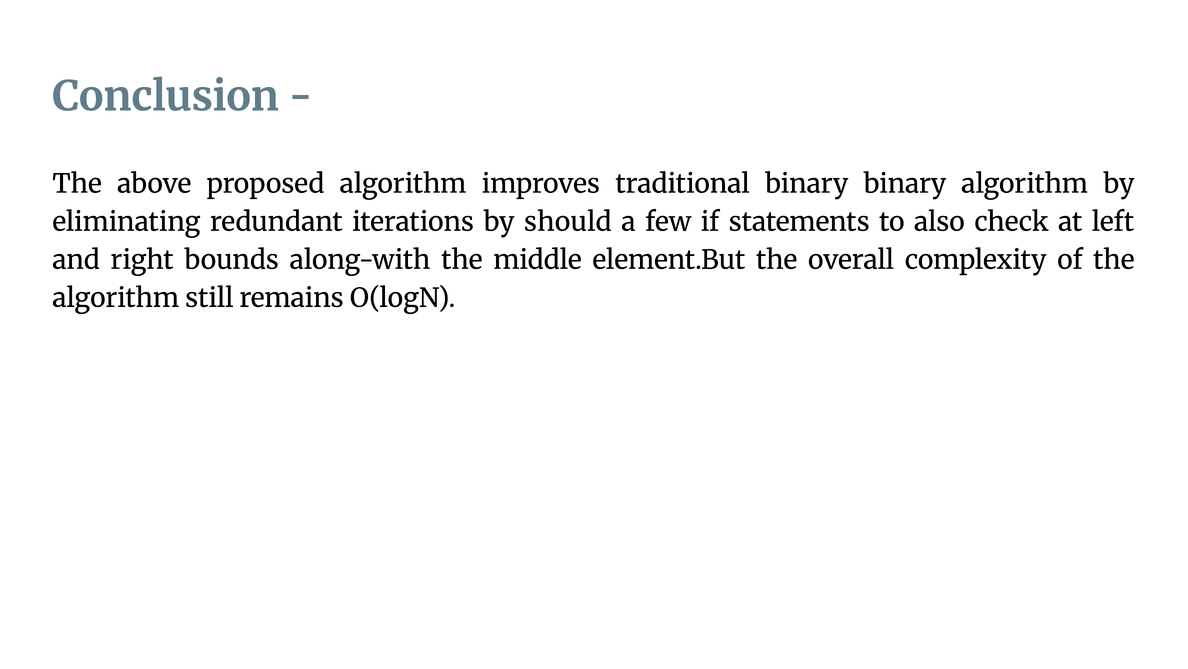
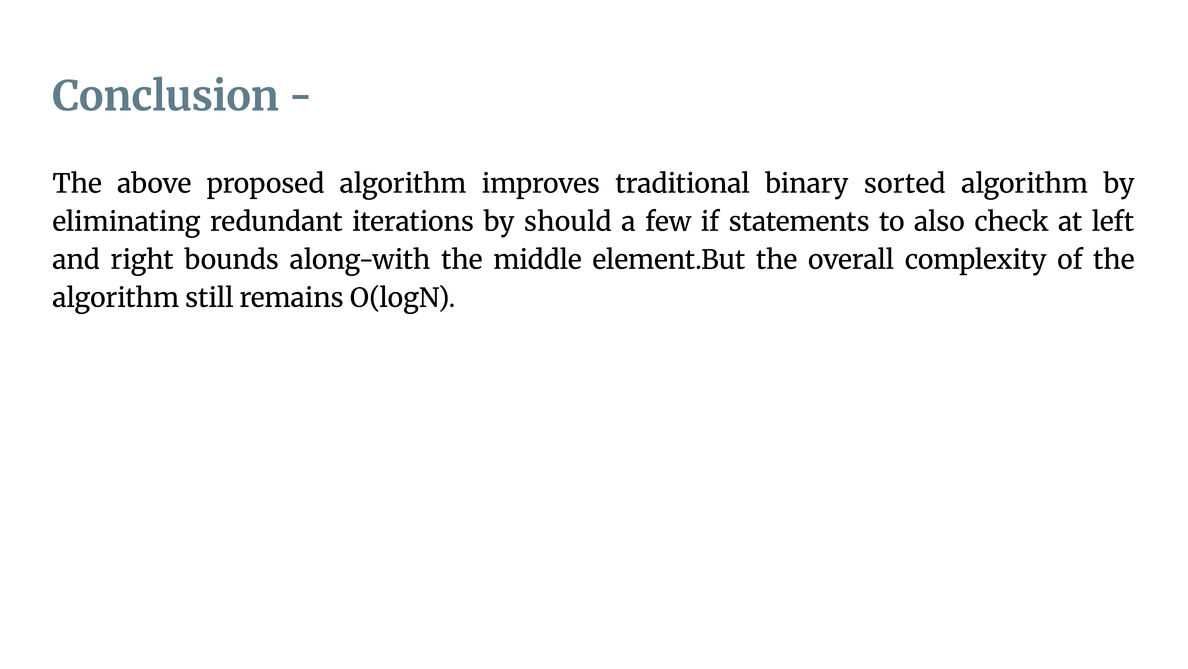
binary binary: binary -> sorted (905, 184)
